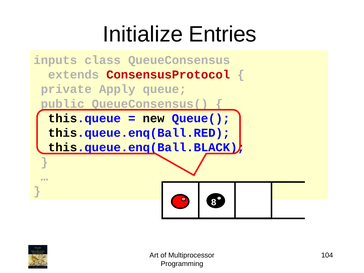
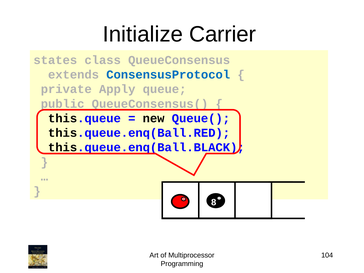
Entries: Entries -> Carrier (223, 34)
inputs: inputs -> states (55, 60)
ConsensusProtocol colour: red -> blue (168, 75)
